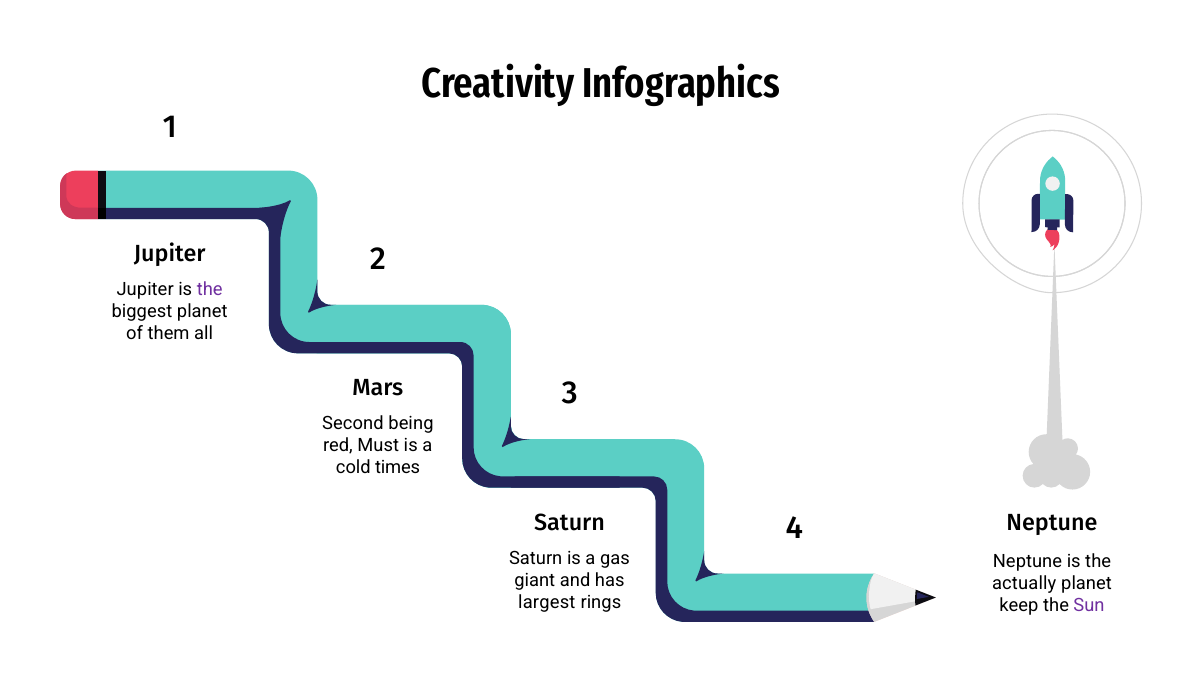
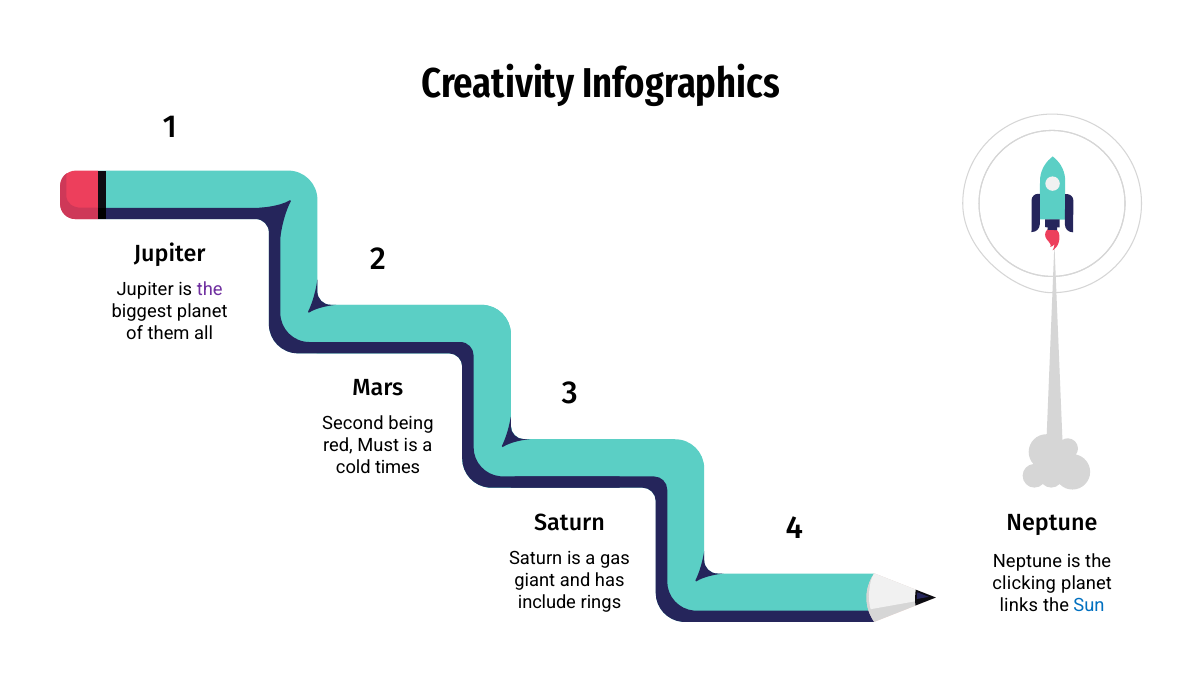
actually: actually -> clicking (1024, 584)
largest: largest -> include (547, 602)
keep: keep -> links (1019, 606)
Sun colour: purple -> blue (1089, 606)
